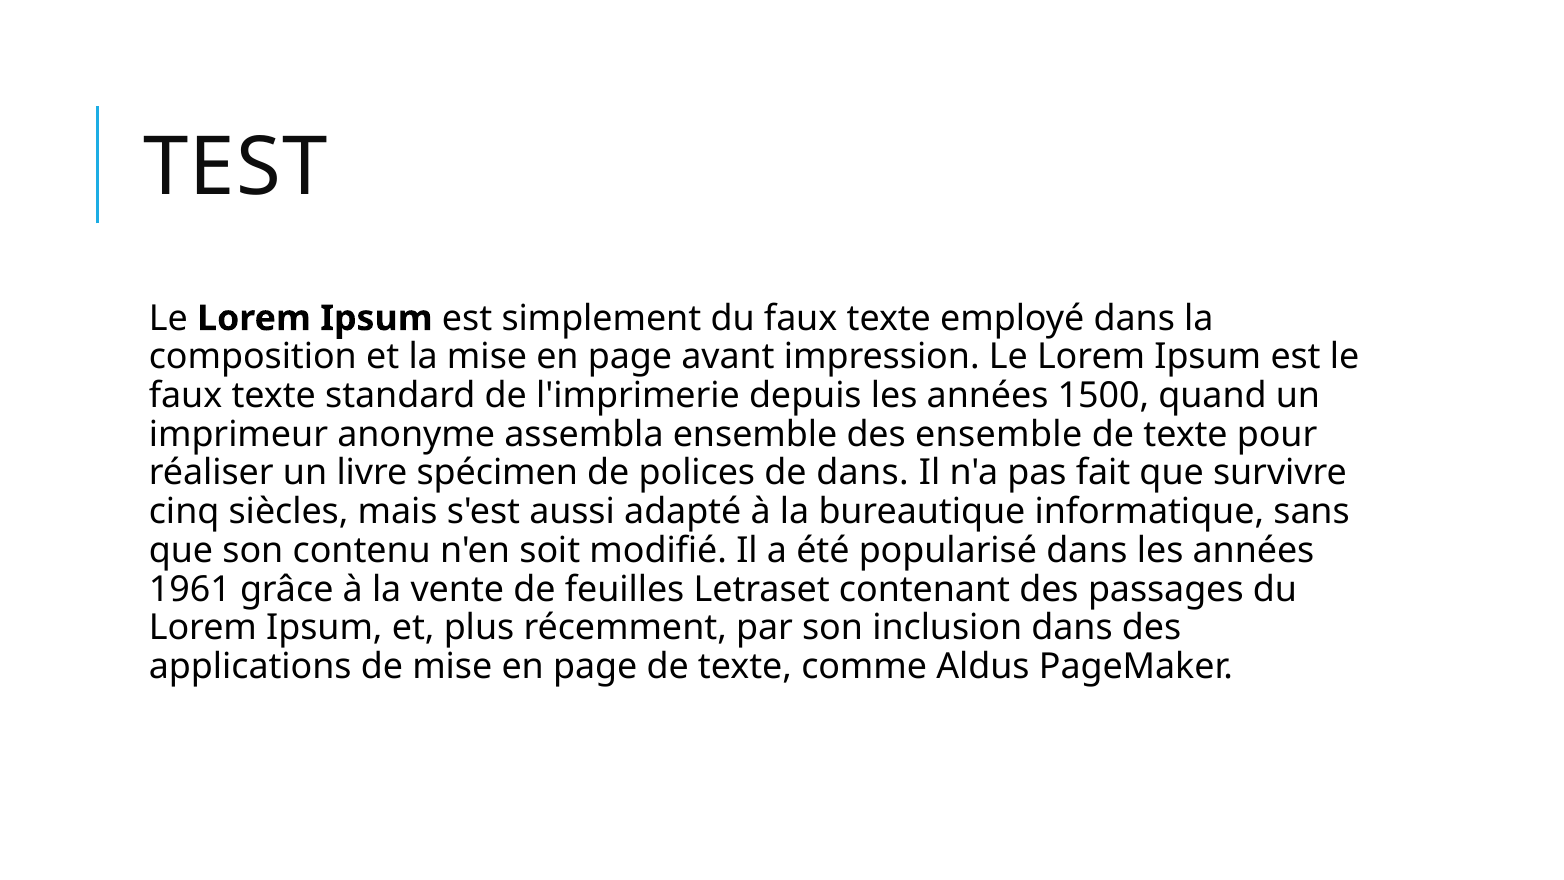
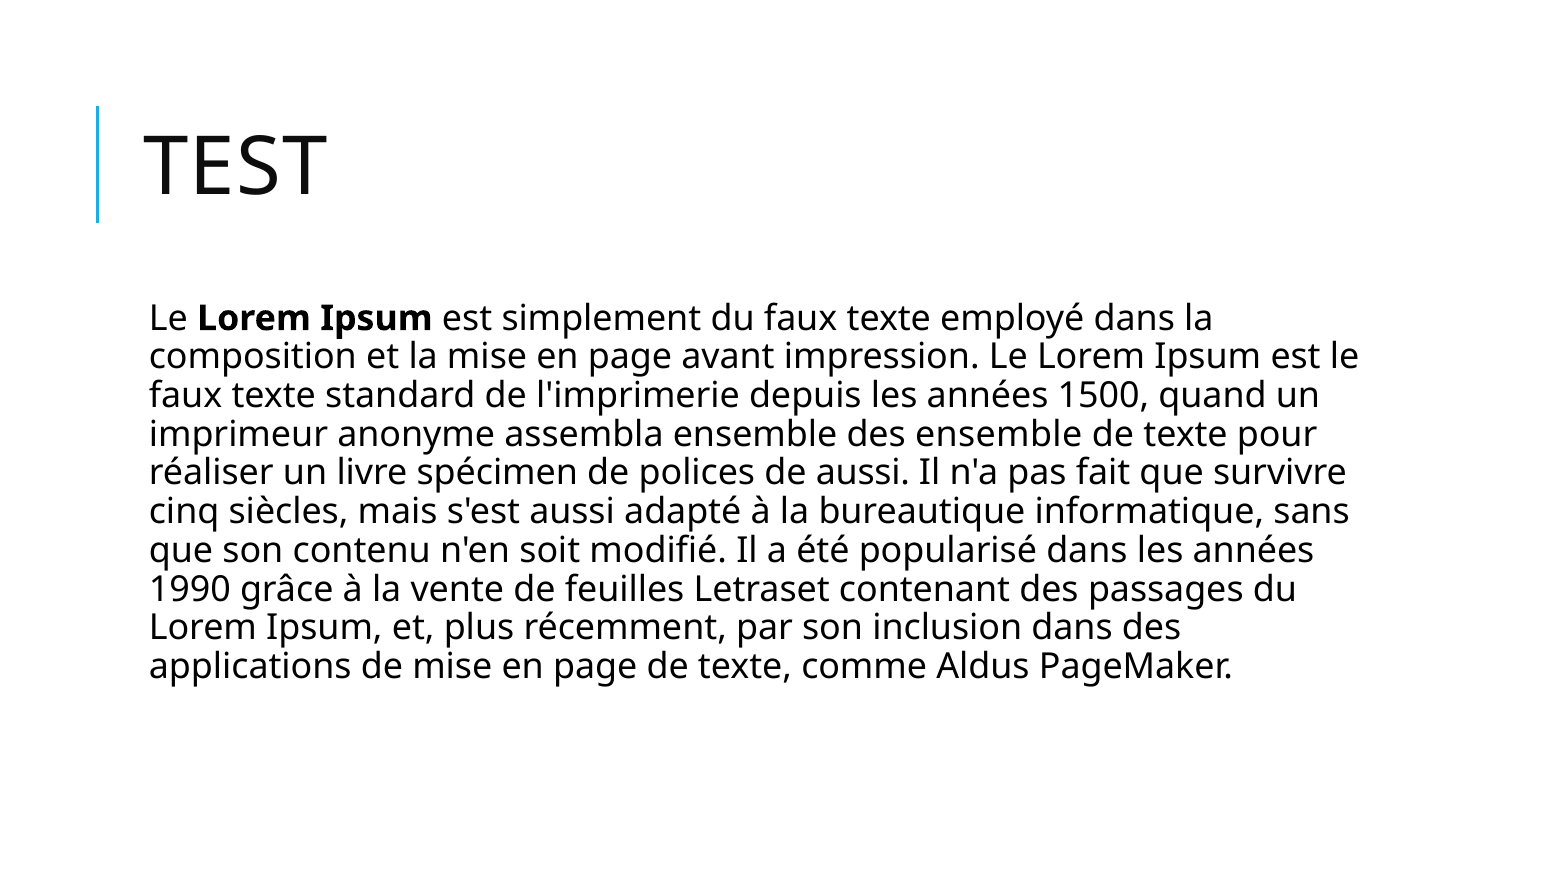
de dans: dans -> aussi (863, 473)
1961: 1961 -> 1990 (190, 589)
